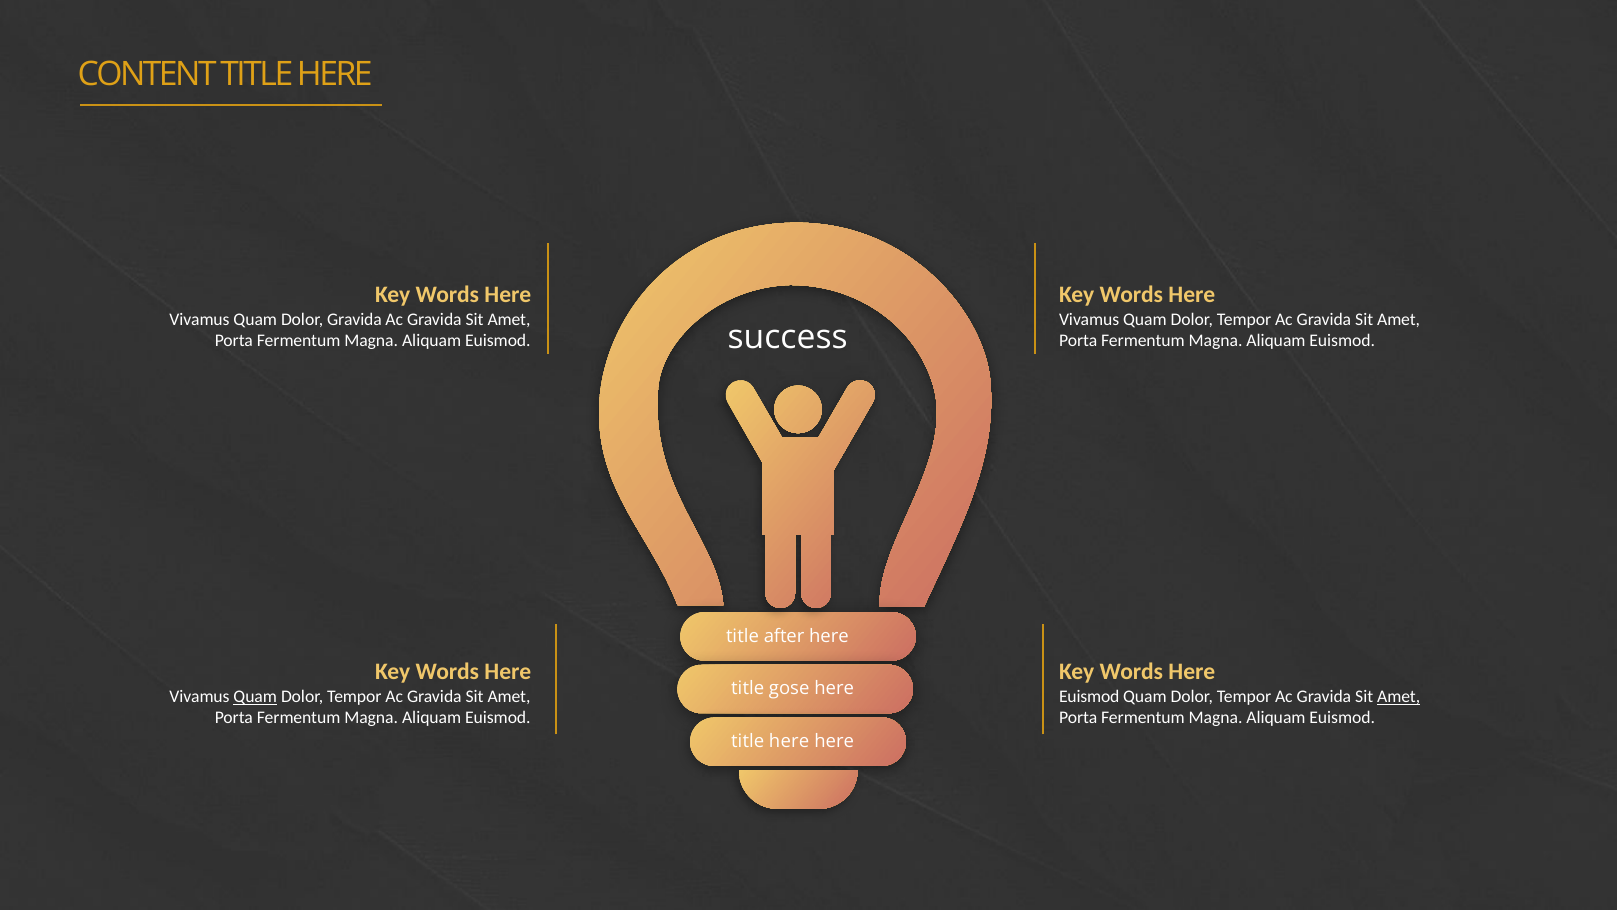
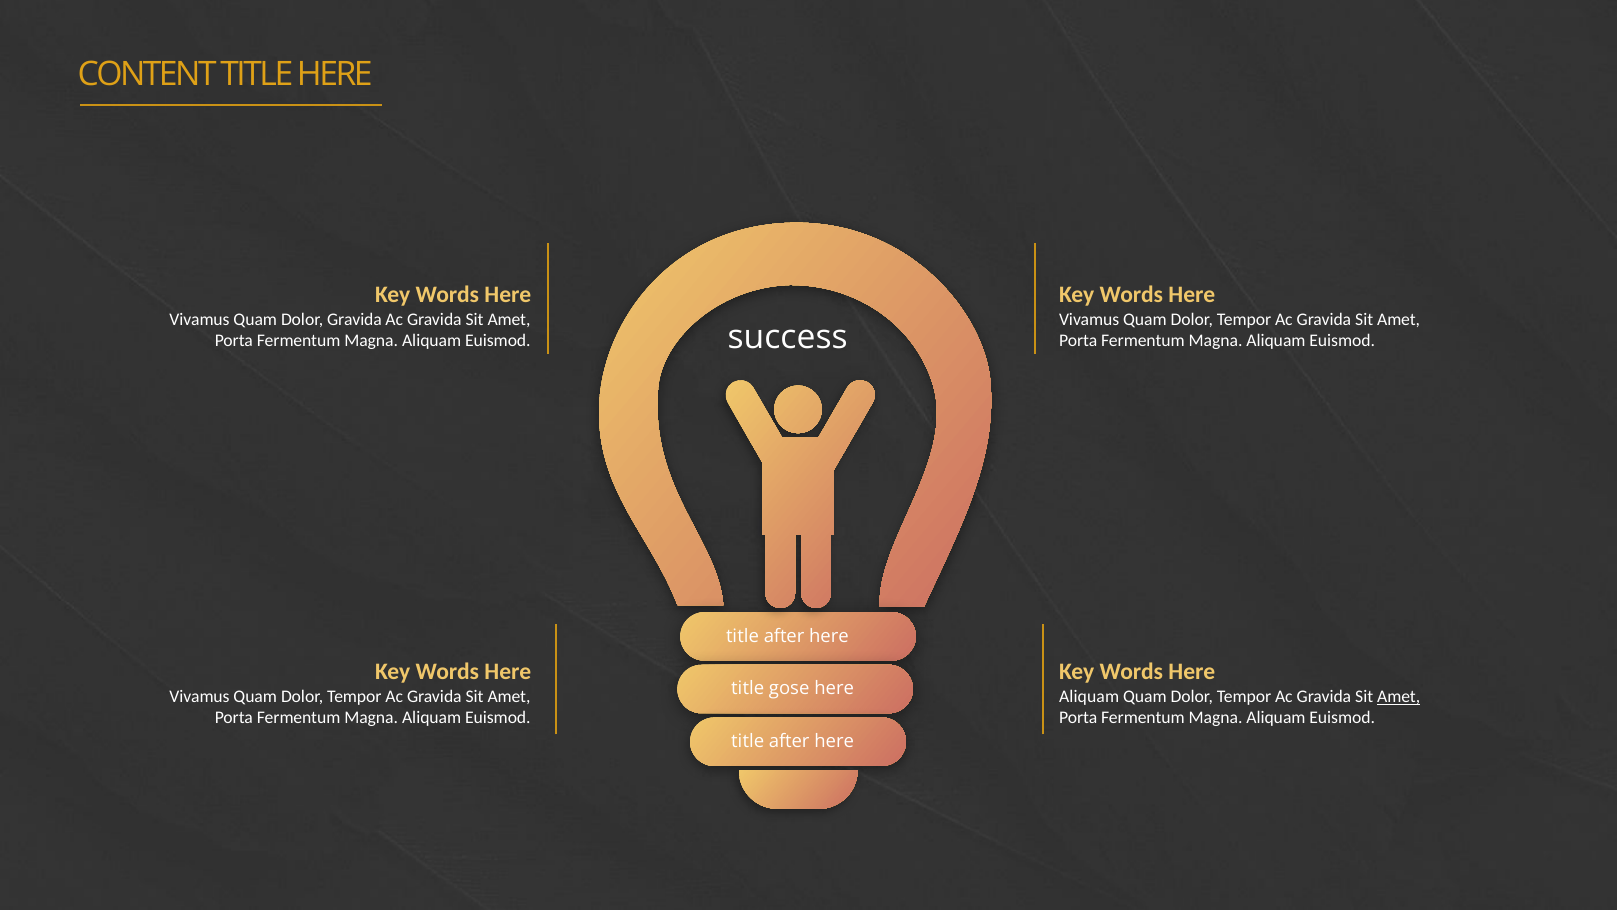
Quam underline: present -> none (255, 696)
Euismod: Euismod -> Aliquam (1089, 696)
here: here -> after (789, 741)
